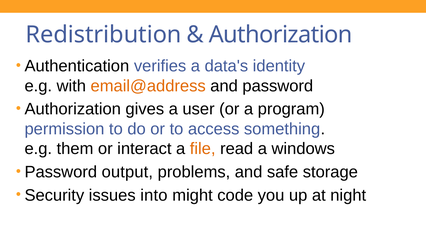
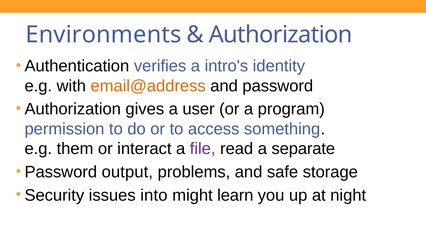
Redistribution: Redistribution -> Environments (103, 35)
data's: data's -> intro's (226, 66)
file colour: orange -> purple (203, 149)
windows: windows -> separate (303, 149)
code: code -> learn (235, 195)
